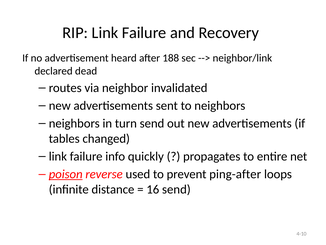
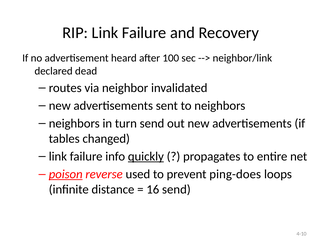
188: 188 -> 100 (171, 58)
quickly underline: none -> present (146, 156)
ping-after: ping-after -> ping-does (235, 174)
